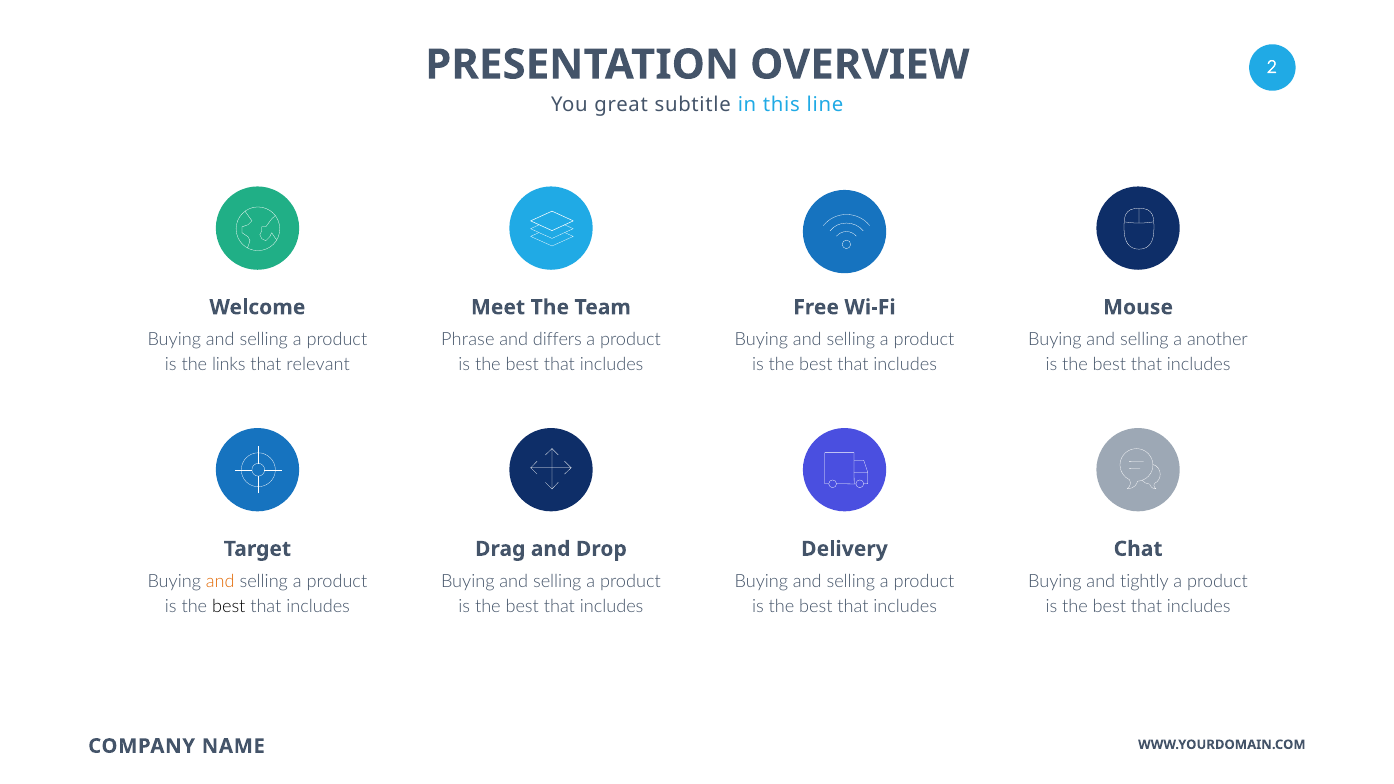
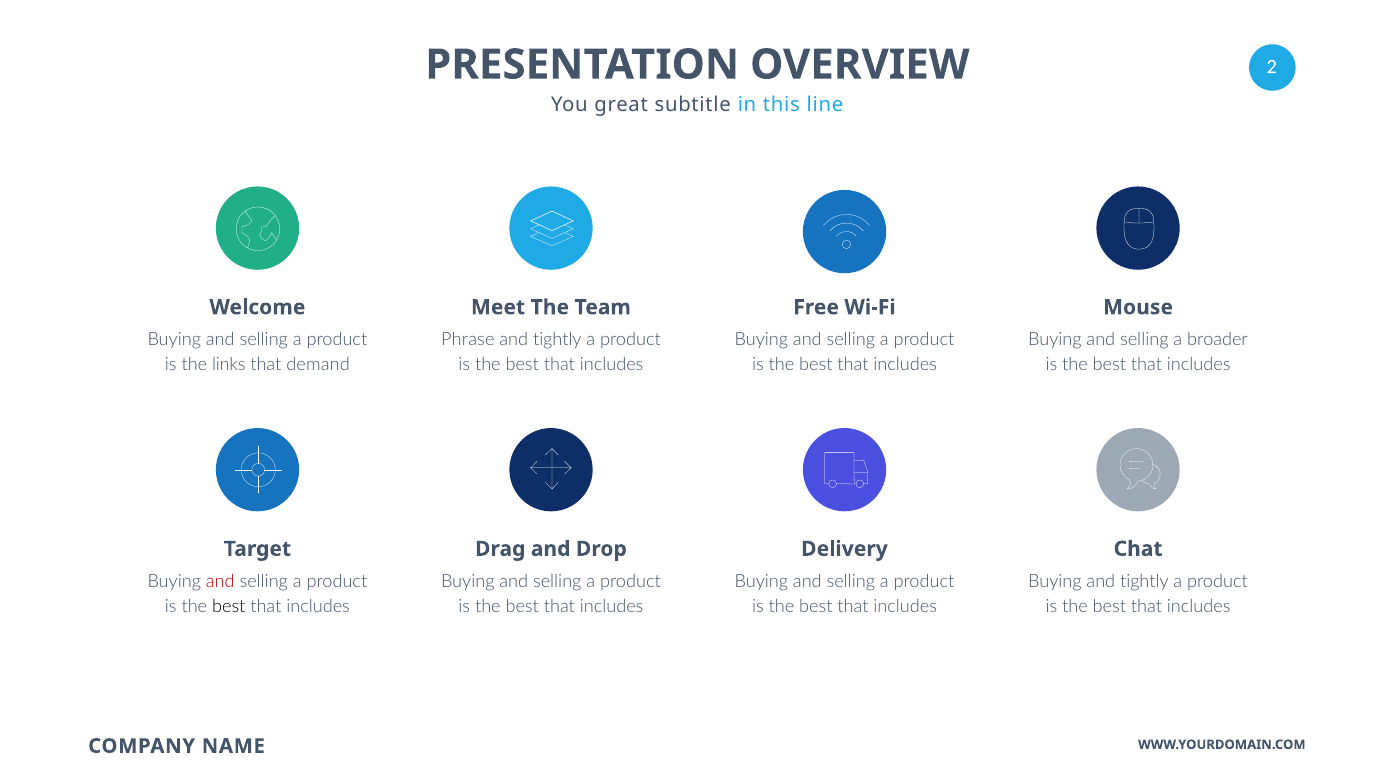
differs: differs -> tightly (557, 340)
another: another -> broader (1218, 340)
relevant: relevant -> demand (318, 365)
and colour: orange -> red (220, 581)
